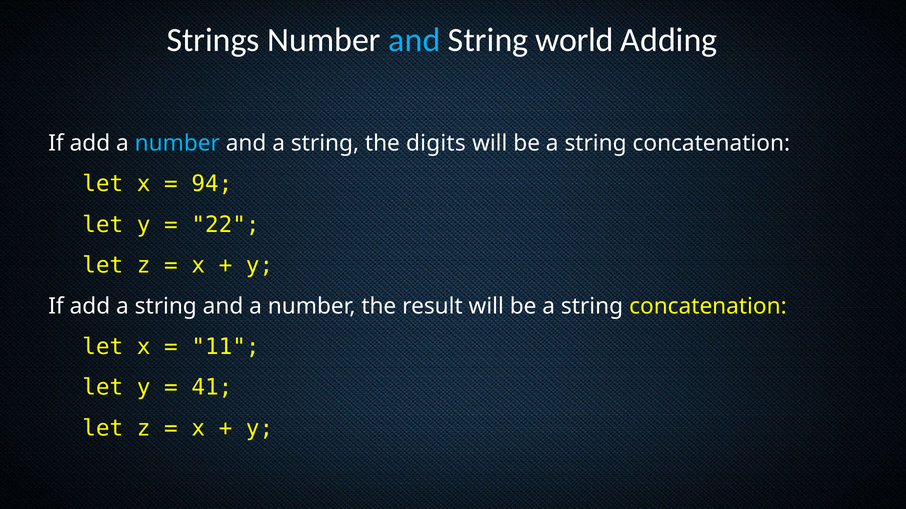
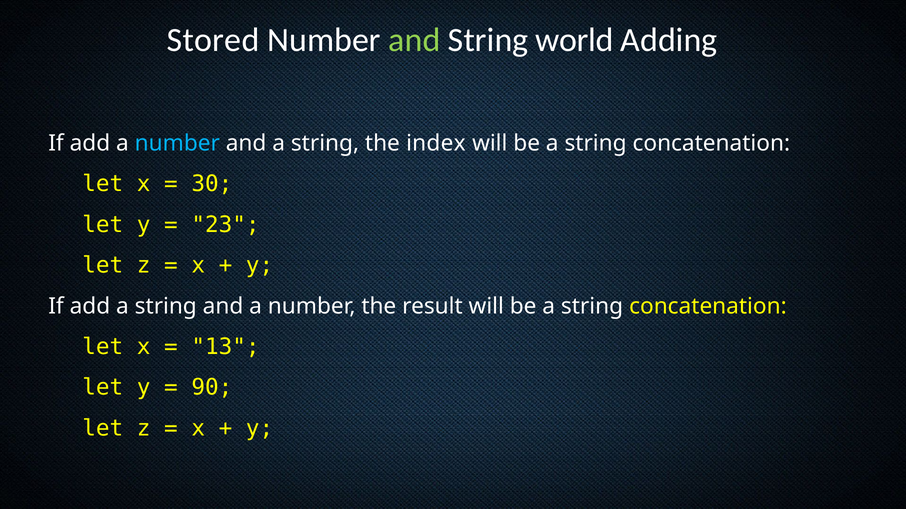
Strings: Strings -> Stored (213, 40)
and colour: light blue -> light green (414, 40)
digits: digits -> index (436, 143)
94: 94 -> 30 (212, 184)
22: 22 -> 23 (225, 225)
11: 11 -> 13 (225, 347)
41: 41 -> 90 (212, 388)
